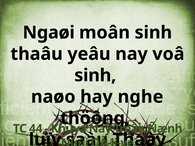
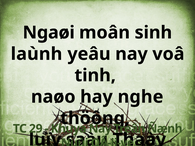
thaâu: thaâu -> laùnh (37, 54)
sinh: sinh -> tinh (95, 76)
44: 44 -> 29 (36, 129)
